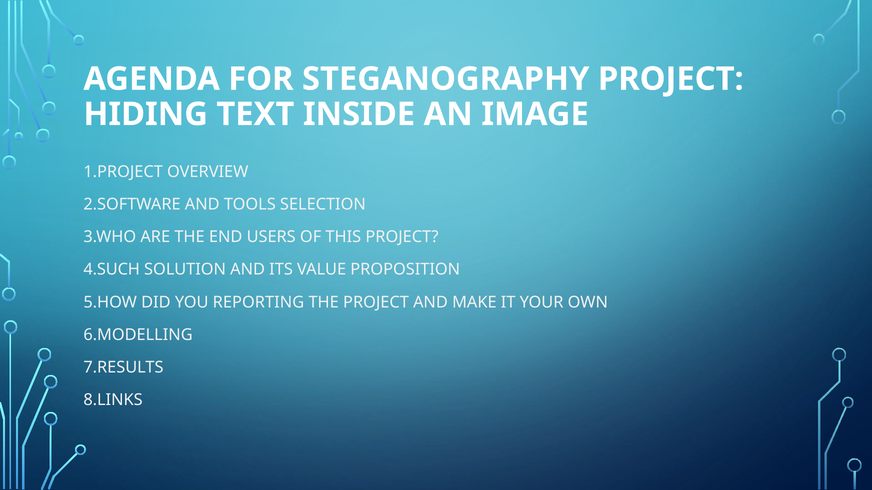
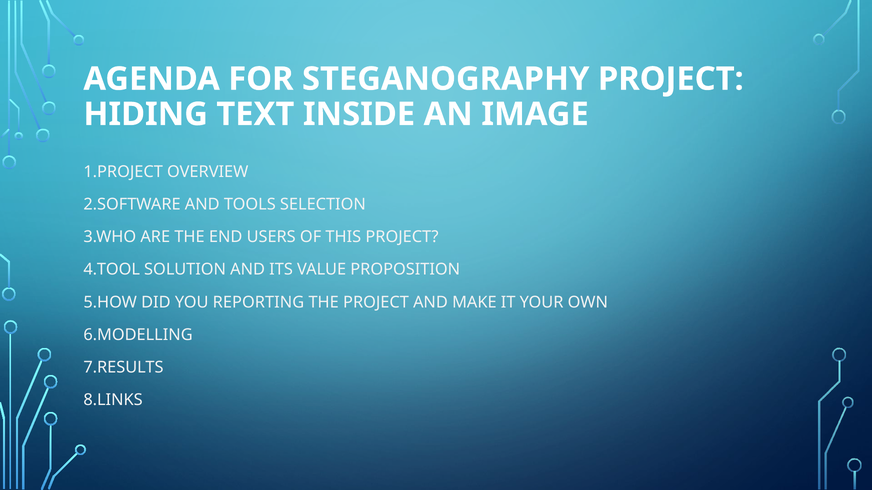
4.SUCH: 4.SUCH -> 4.TOOL (112, 270)
